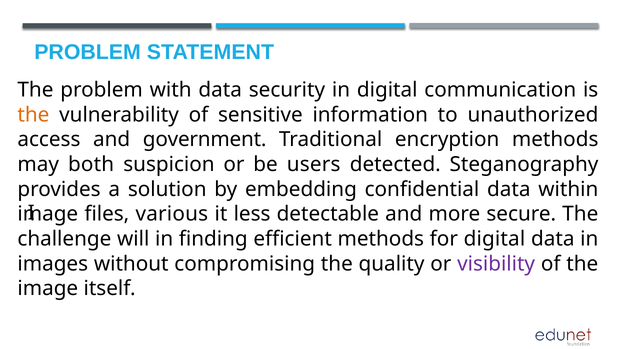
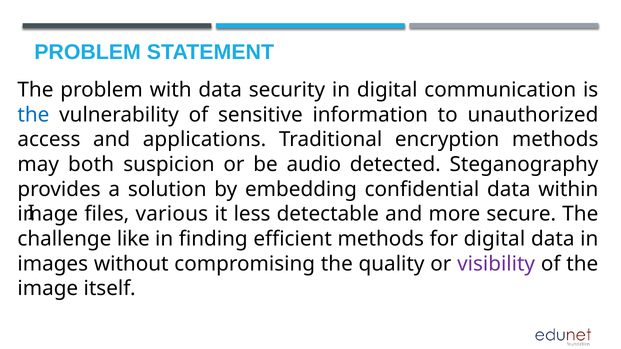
the colour: orange -> blue (33, 115)
government: government -> applications (205, 140)
users: users -> audio (314, 165)
will: will -> like (133, 239)
